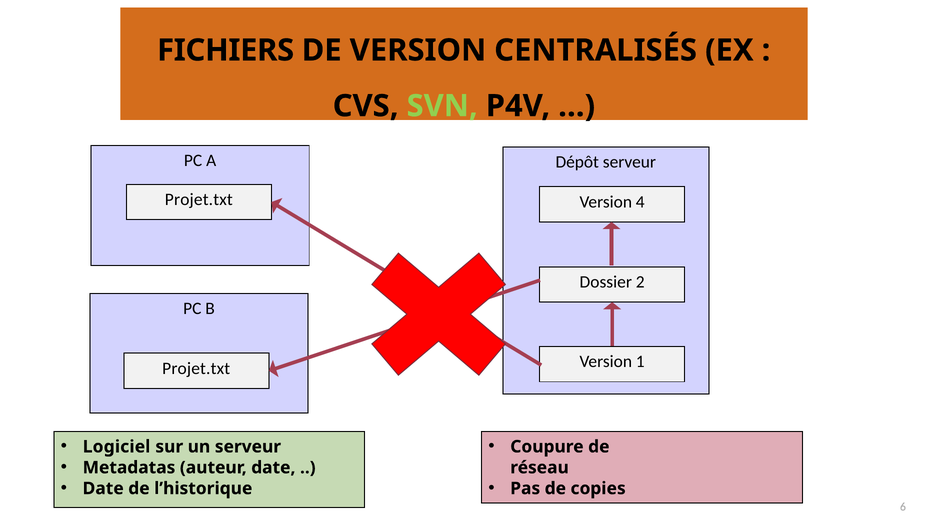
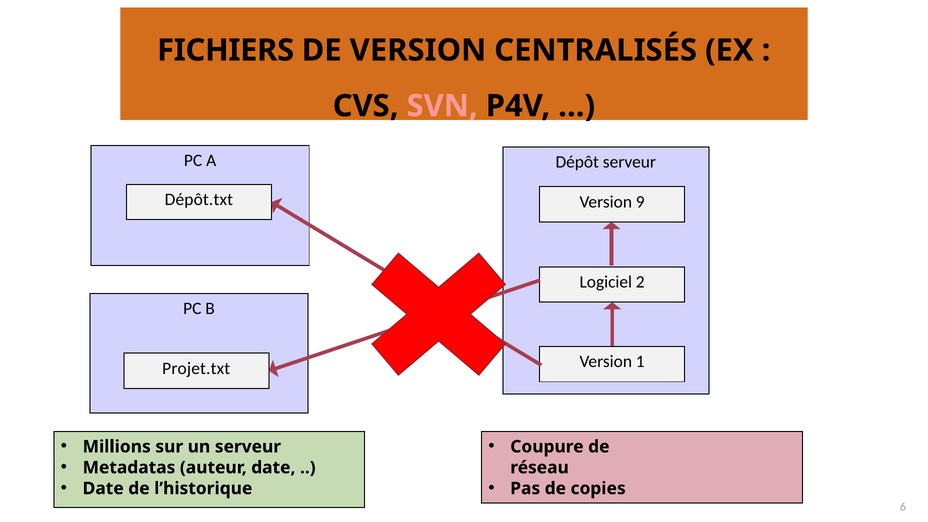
SVN colour: light green -> pink (442, 106)
Projet.txt: Projet.txt -> Dépôt.txt (199, 199)
4: 4 -> 9 (640, 202)
Dossier: Dossier -> Logiciel (606, 282)
Logiciel: Logiciel -> Millions (117, 447)
